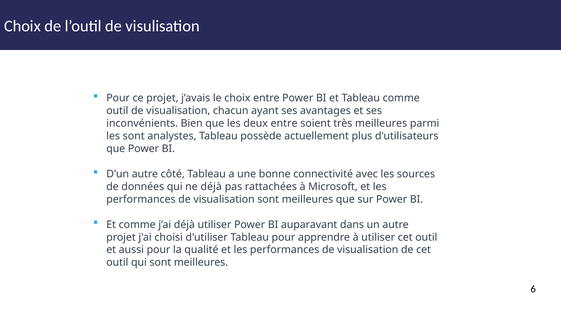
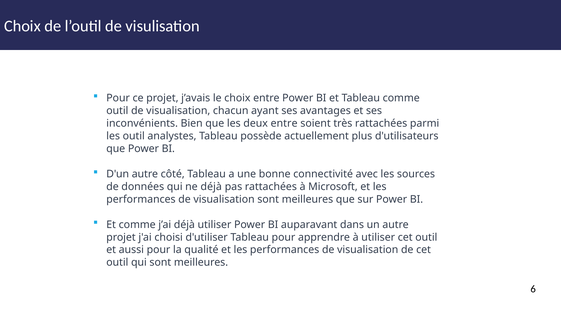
très meilleures: meilleures -> rattachées (381, 123)
les sont: sont -> outil (134, 136)
